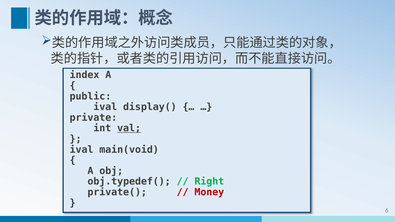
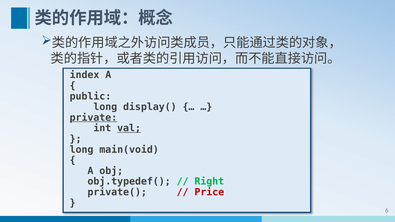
ival: ival -> long (105, 107)
private underline: none -> present (93, 118)
ival: ival -> long (82, 150)
Money: Money -> Price (209, 192)
